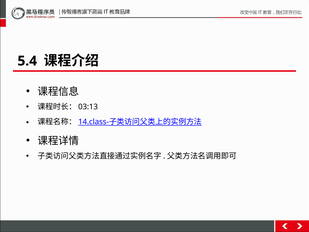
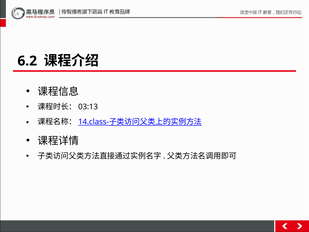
5.4: 5.4 -> 6.2 (27, 61)
